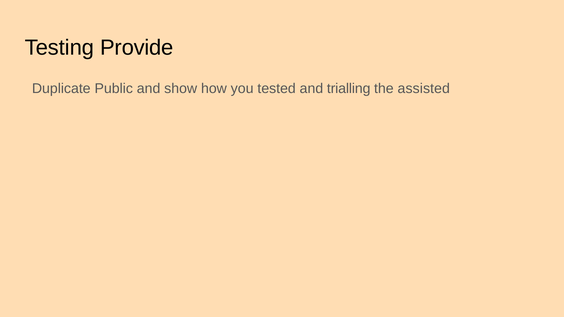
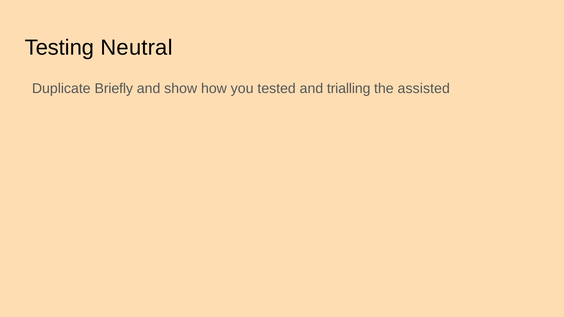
Provide: Provide -> Neutral (137, 48)
Public: Public -> Briefly (114, 89)
